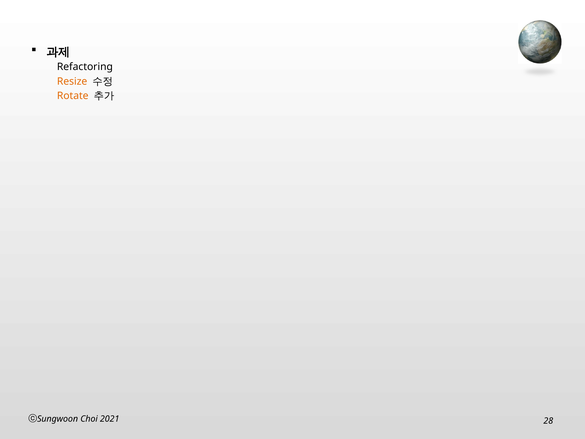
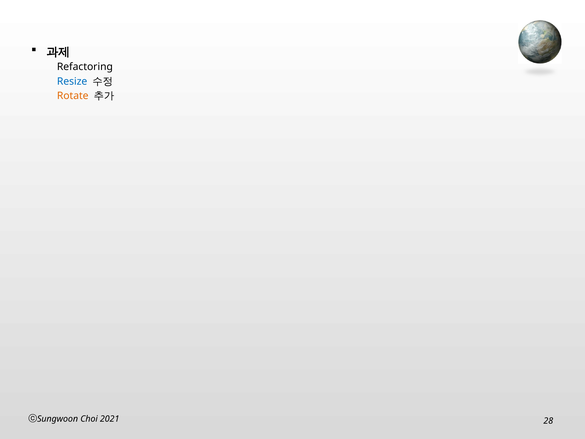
Resize colour: orange -> blue (72, 81)
